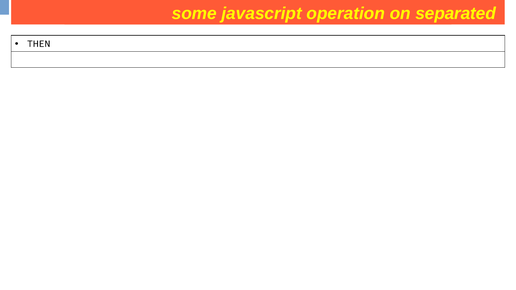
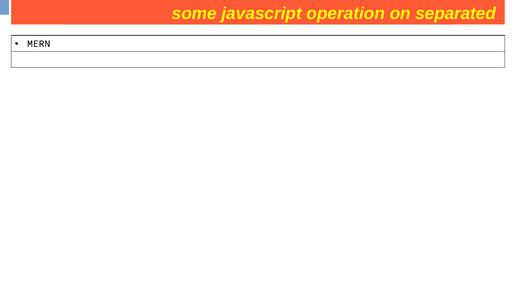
THEN: THEN -> MERN (39, 44)
